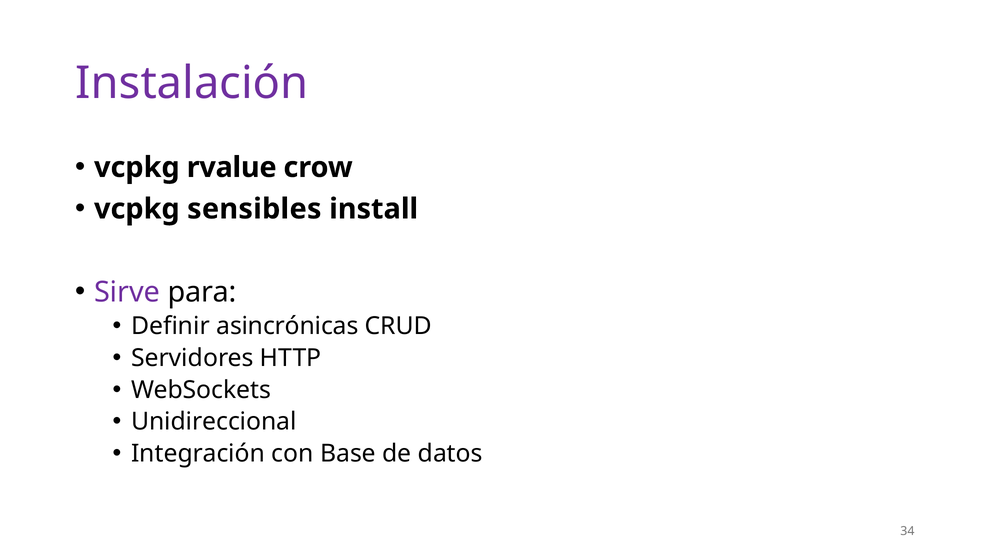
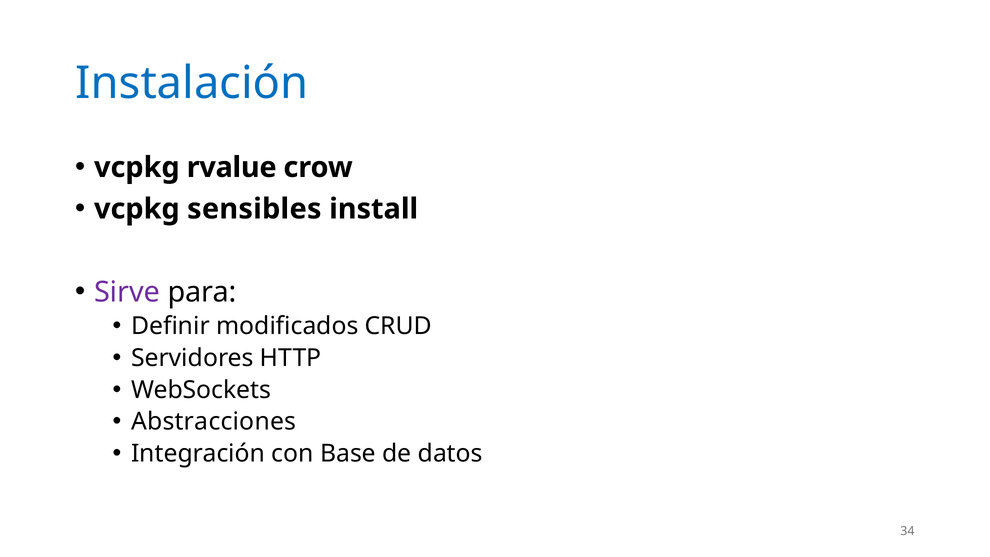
Instalación colour: purple -> blue (192, 83)
asincrónicas: asincrónicas -> modificados (287, 326)
Unidireccional: Unidireccional -> Abstracciones (214, 422)
